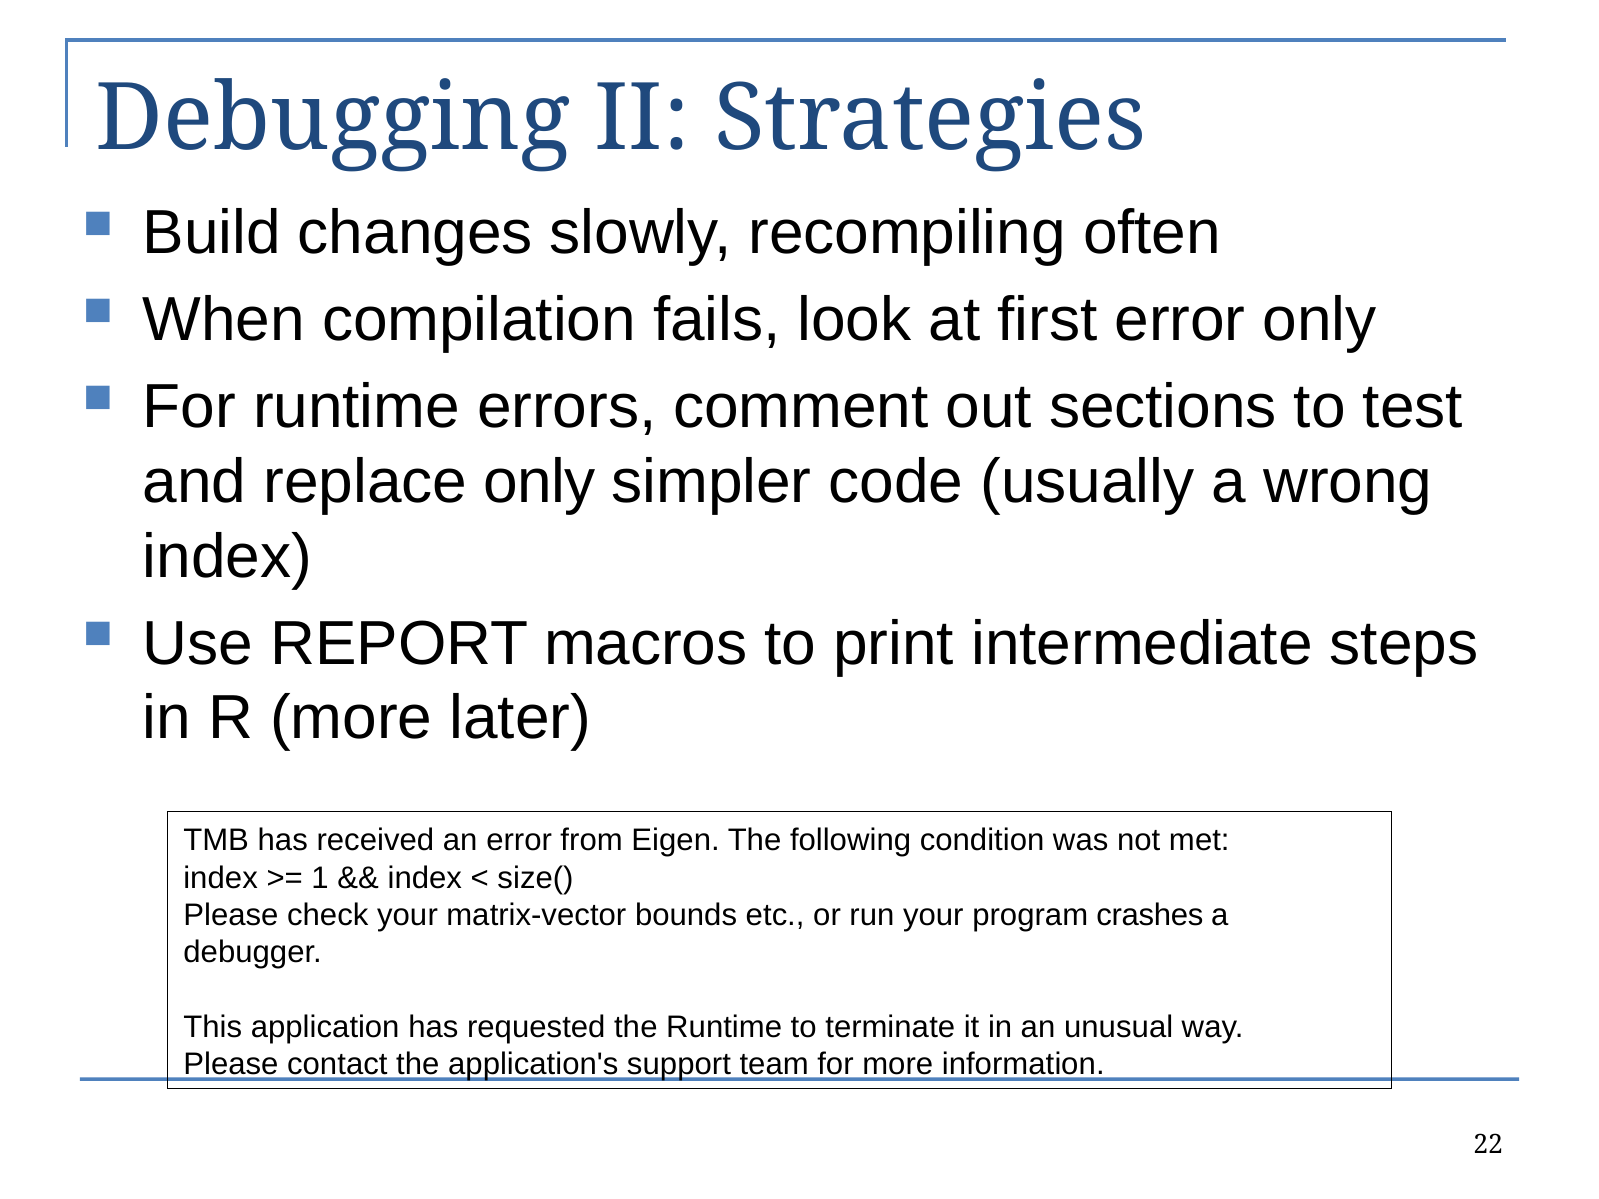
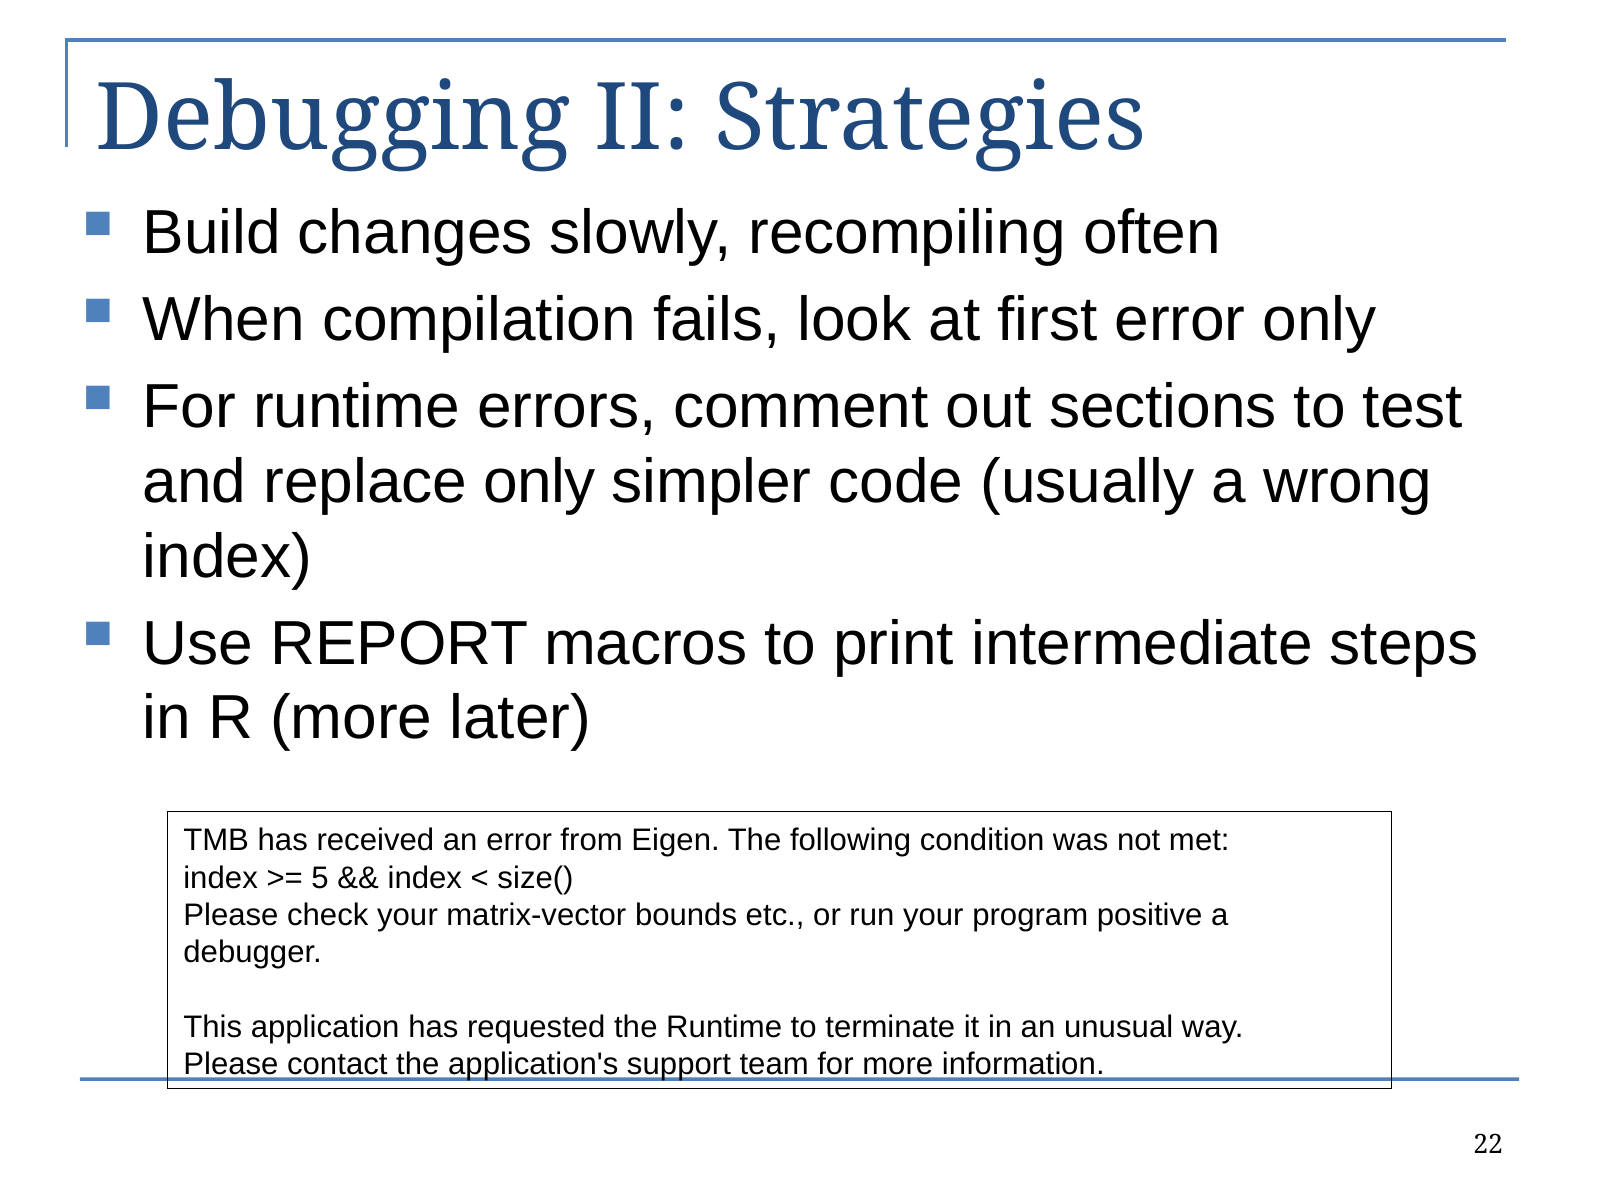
1: 1 -> 5 (320, 878)
crashes: crashes -> positive (1150, 915)
